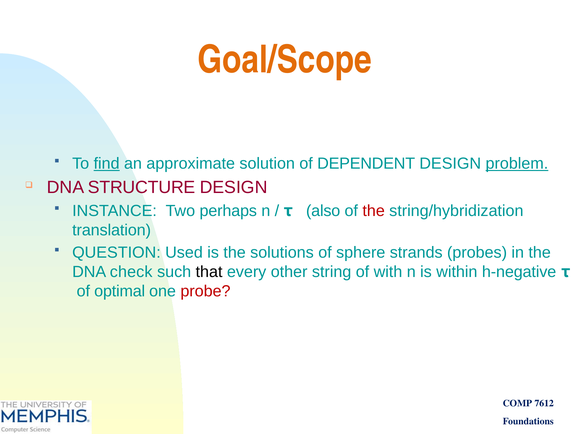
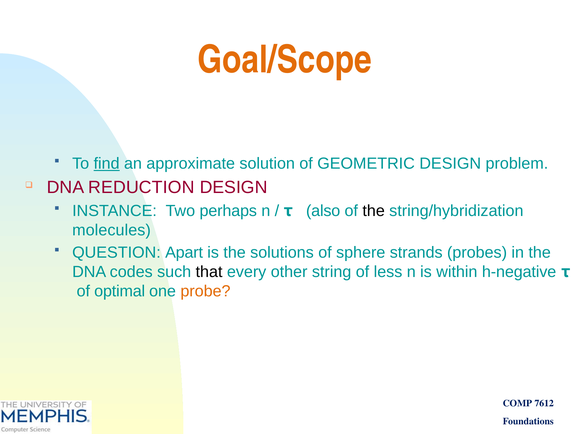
DEPENDENT: DEPENDENT -> GEOMETRIC (366, 164)
problem underline: present -> none (517, 164)
STRUCTURE: STRUCTURE -> REDUCTION (141, 187)
the colour: red -> black (374, 211)
translation: translation -> molecules (112, 230)
Used: Used -> Apart (184, 253)
check: check -> codes (131, 272)
with: with -> less (388, 272)
probe colour: red -> orange (205, 291)
